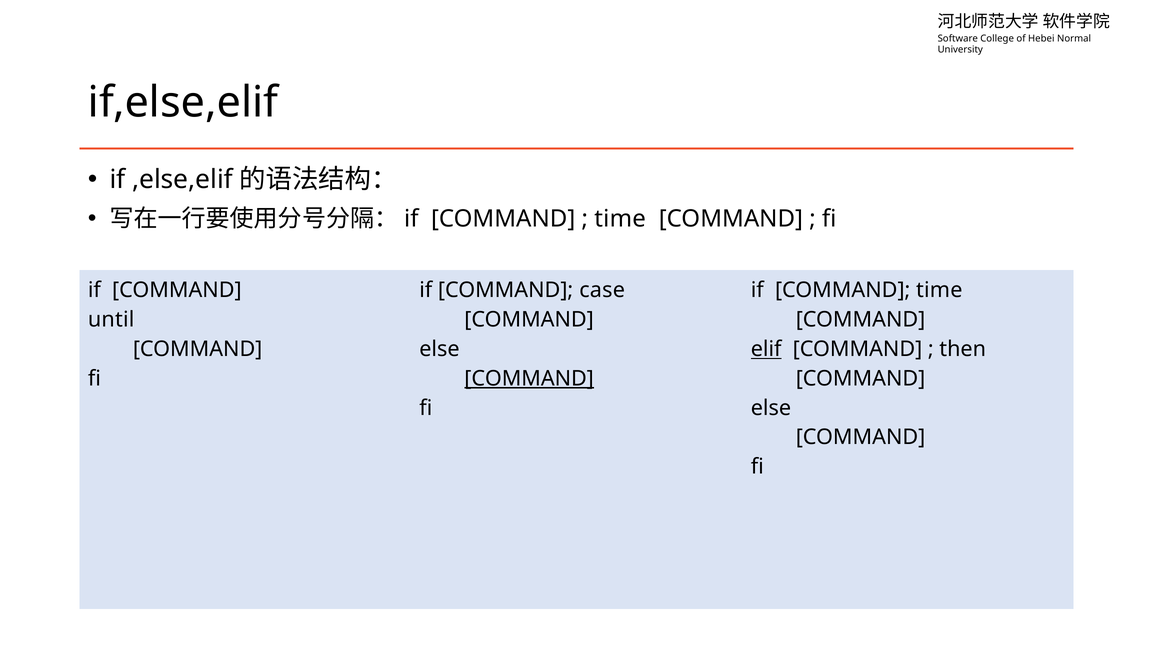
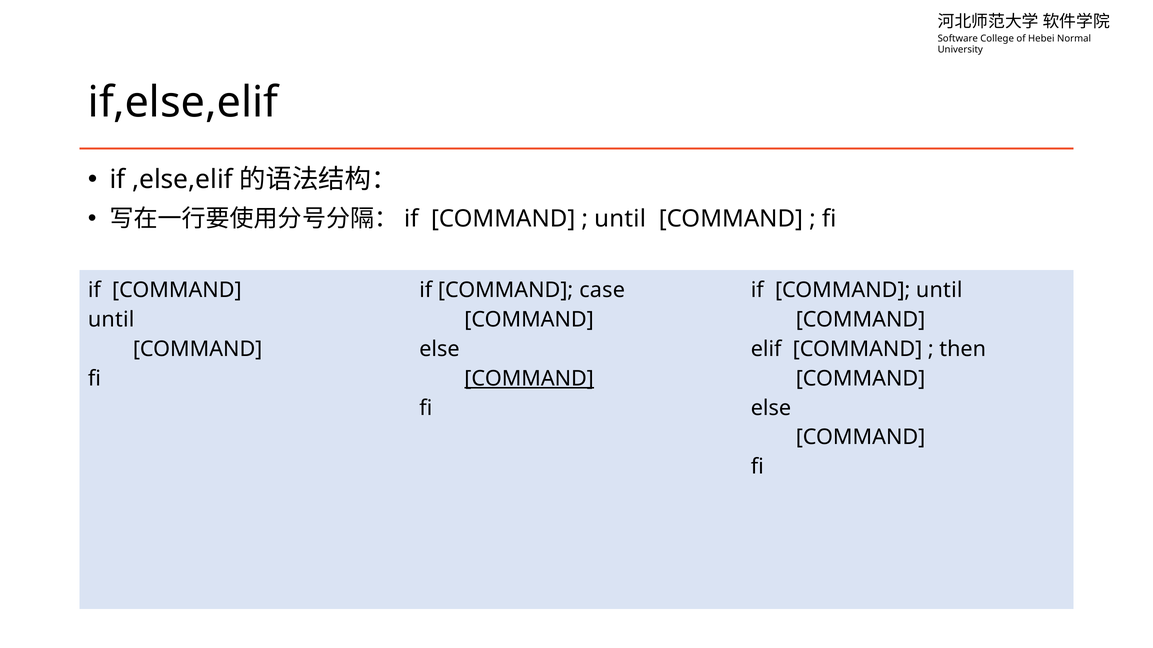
time: time -> until (620, 219)
time: time -> until (939, 291)
elif underline: present -> none (766, 349)
